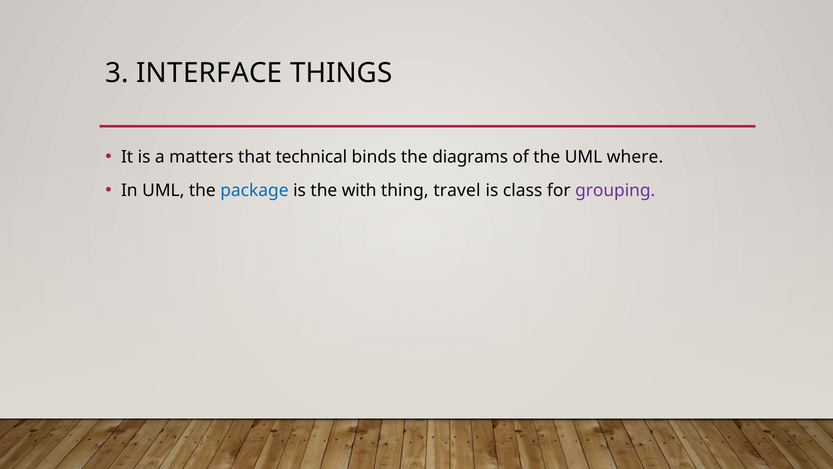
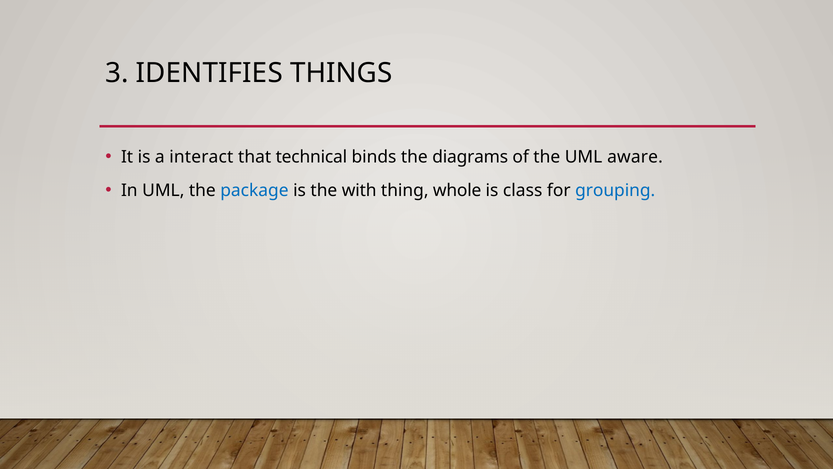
INTERFACE: INTERFACE -> IDENTIFIES (209, 73)
matters: matters -> interact (201, 157)
where: where -> aware (635, 157)
travel: travel -> whole (457, 190)
grouping colour: purple -> blue (615, 190)
